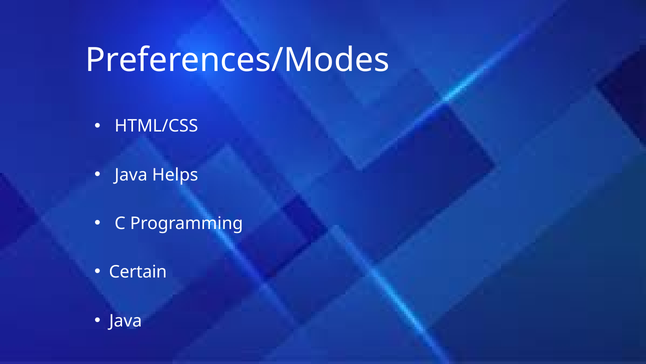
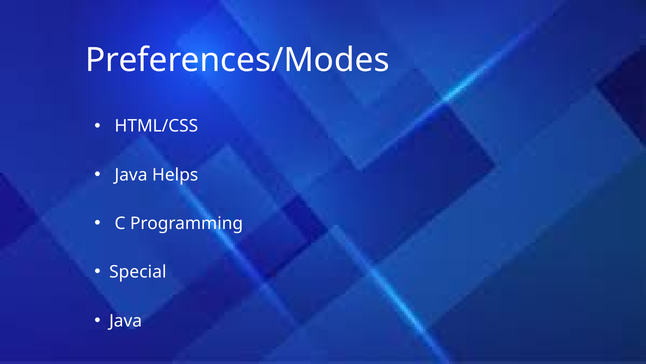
Certain: Certain -> Special (138, 272)
